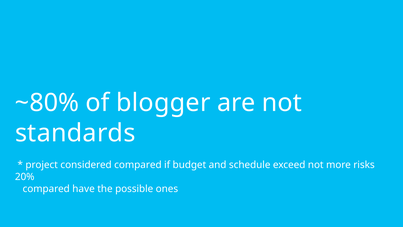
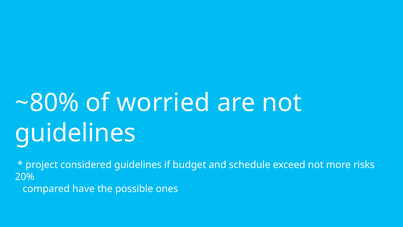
blogger: blogger -> worried (163, 103)
standards: standards -> guidelines (75, 133)
considered compared: compared -> guidelines (138, 165)
